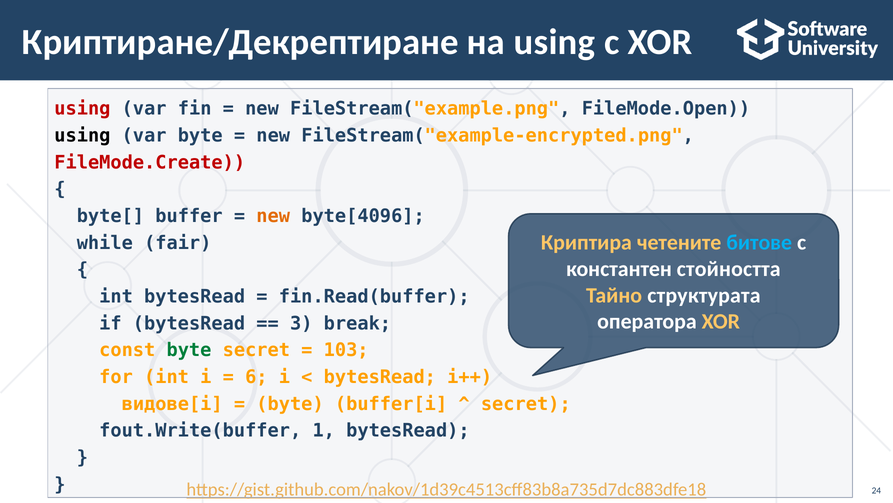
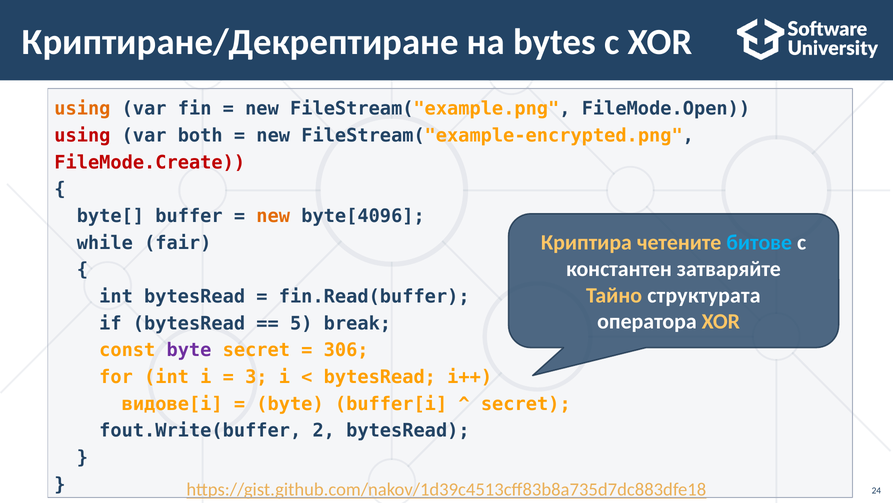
на using: using -> bytes (555, 42)
using colour: red -> orange (82, 109)
using colour: black -> red (82, 135)
var byte: byte -> both (200, 135)
стойността: стойността -> затваряйте (729, 269)
3: 3 -> 5 (301, 323)
byte colour: green -> purple (189, 350)
103: 103 -> 306 (346, 350)
6: 6 -> 3 (256, 377)
1: 1 -> 2 (324, 430)
